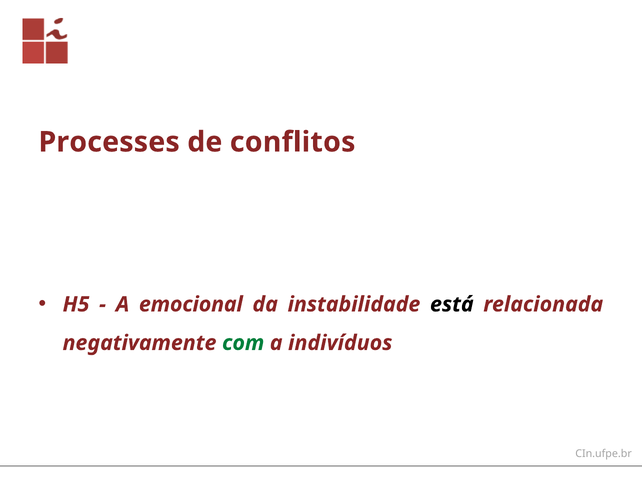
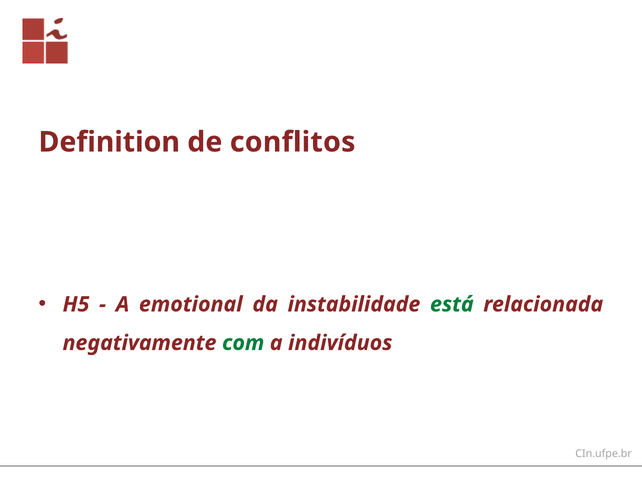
Processes: Processes -> Definition (109, 142)
emocional: emocional -> emotional (191, 304)
está colour: black -> green (452, 304)
